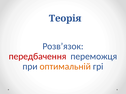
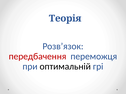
оптимальній colour: orange -> black (65, 67)
